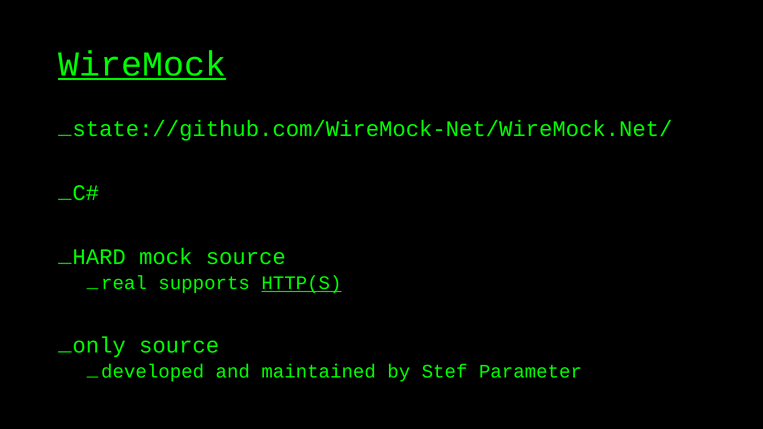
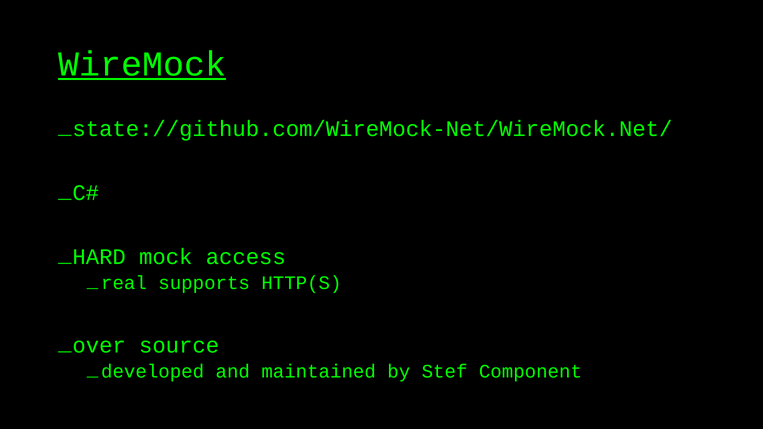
mock source: source -> access (246, 257)
HTTP(S underline: present -> none (301, 283)
only: only -> over (99, 346)
Parameter: Parameter -> Component (530, 372)
